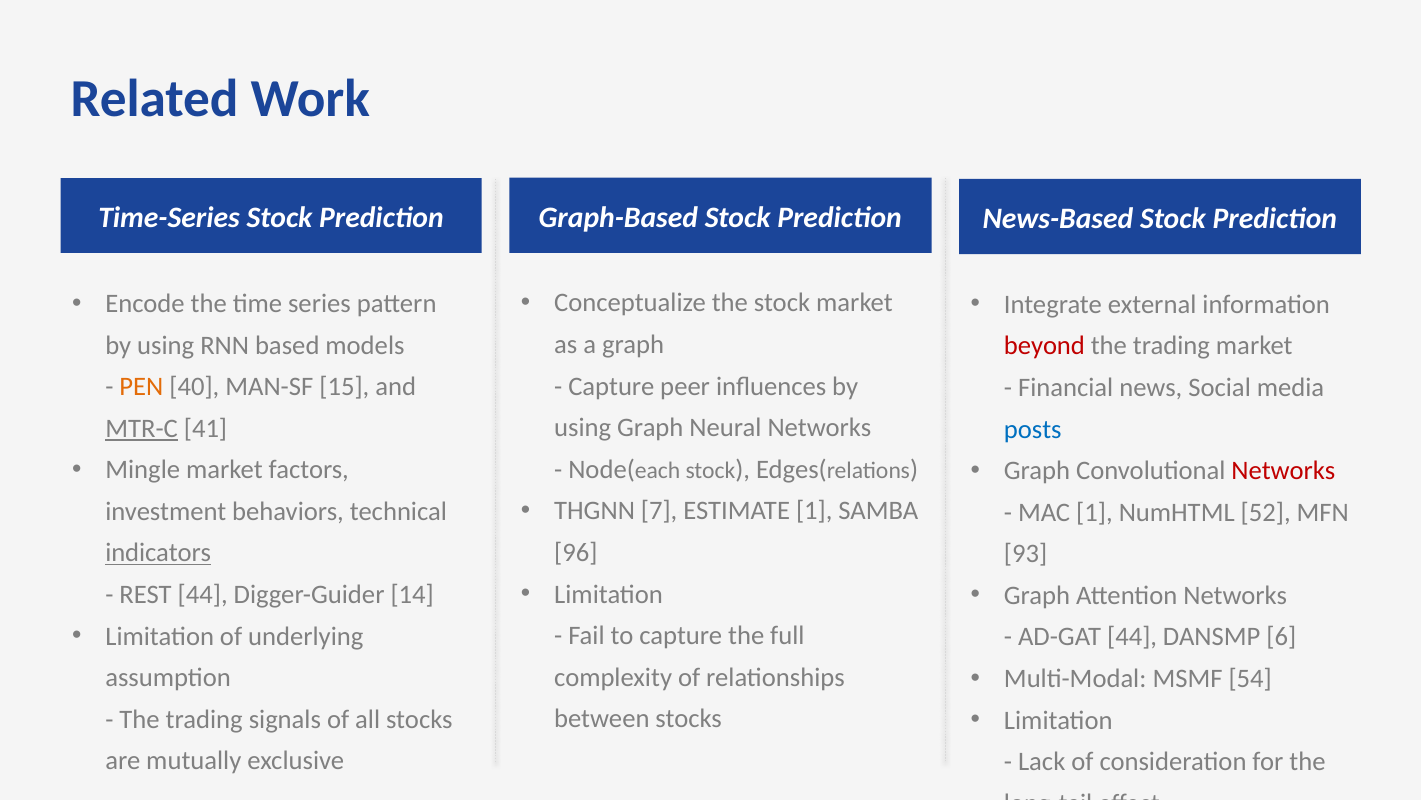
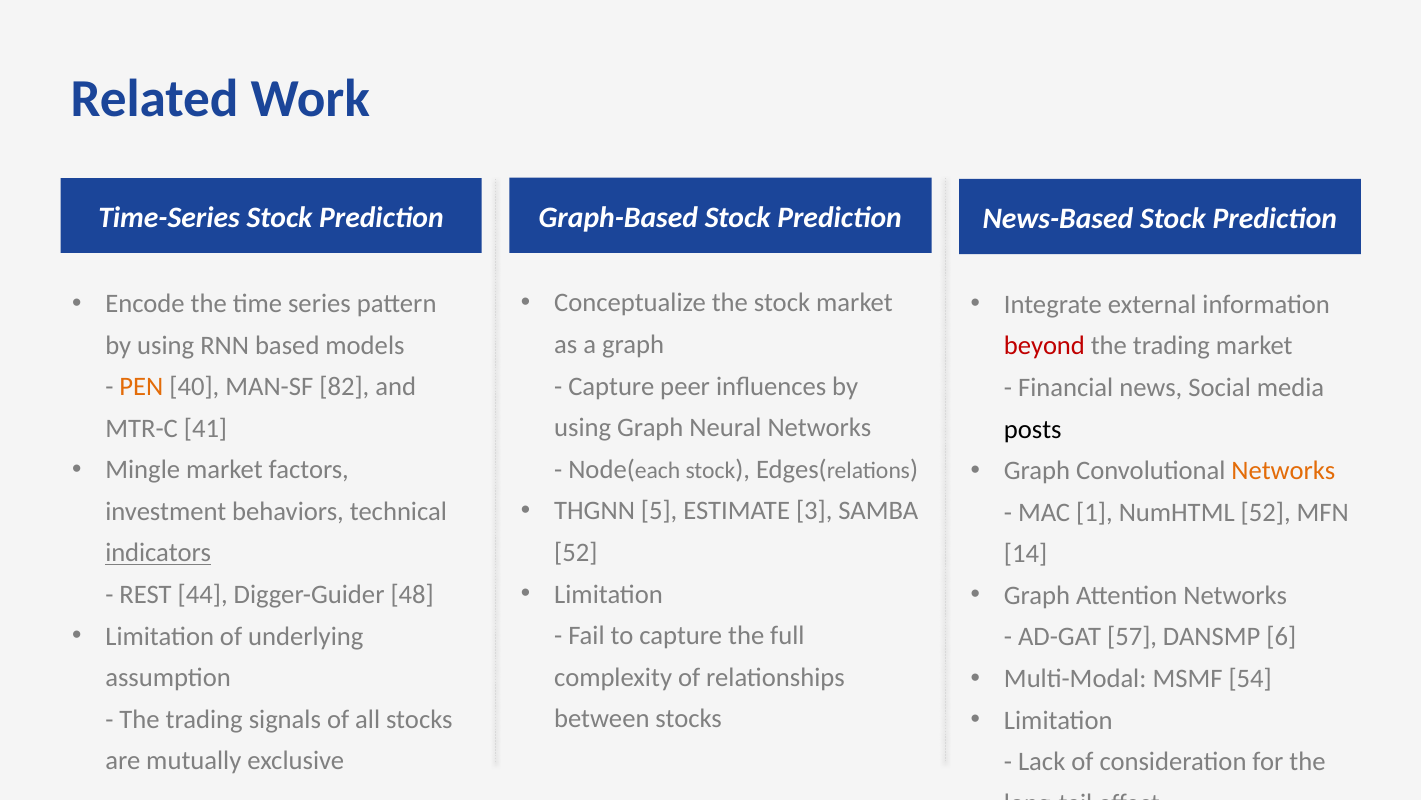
15: 15 -> 82 (344, 387)
MTR-C underline: present -> none (142, 428)
posts colour: blue -> black (1033, 429)
Networks colour: red -> orange (1283, 470)
7: 7 -> 5 (659, 511)
ESTIMATE 1: 1 -> 3 (814, 511)
96: 96 -> 52 (576, 552)
93: 93 -> 14 (1026, 554)
14: 14 -> 48 (412, 594)
AD-GAT 44: 44 -> 57 (1132, 637)
